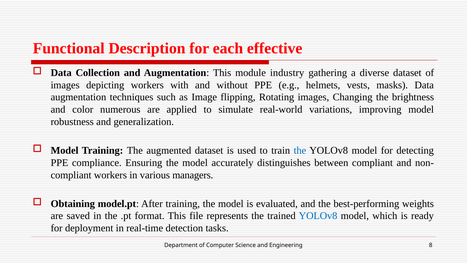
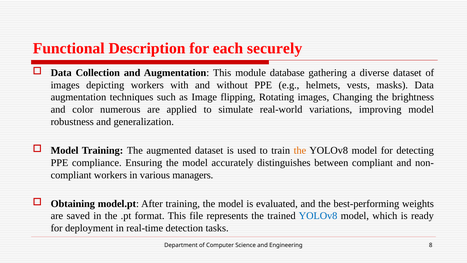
effective: effective -> securely (275, 48)
industry: industry -> database (287, 73)
the colour: blue -> orange (300, 150)
